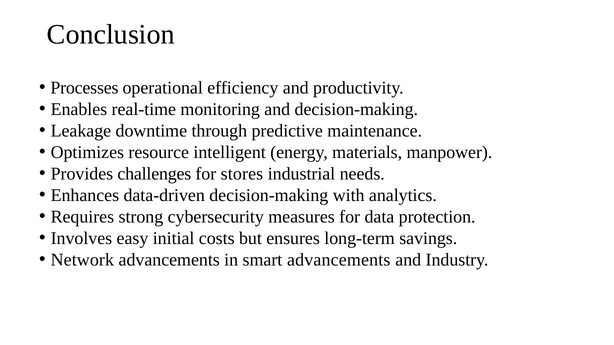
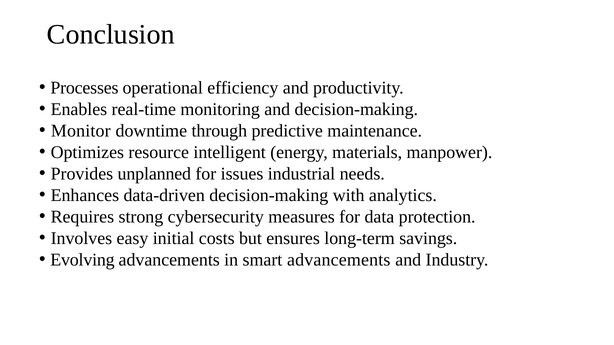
Leakage: Leakage -> Monitor (81, 131)
challenges: challenges -> unplanned (154, 174)
stores: stores -> issues (242, 174)
Network: Network -> Evolving (82, 260)
